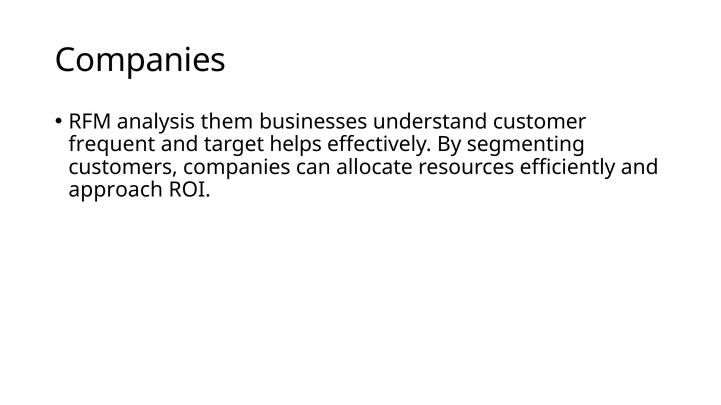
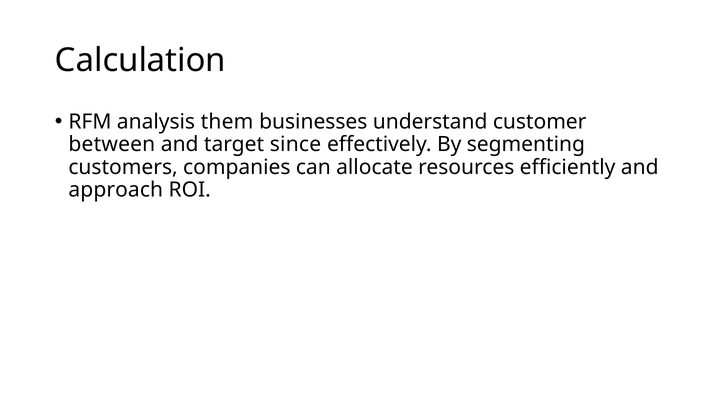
Companies: Companies -> Calculation (140, 61)
frequent: frequent -> between (112, 145)
helps: helps -> since (295, 145)
